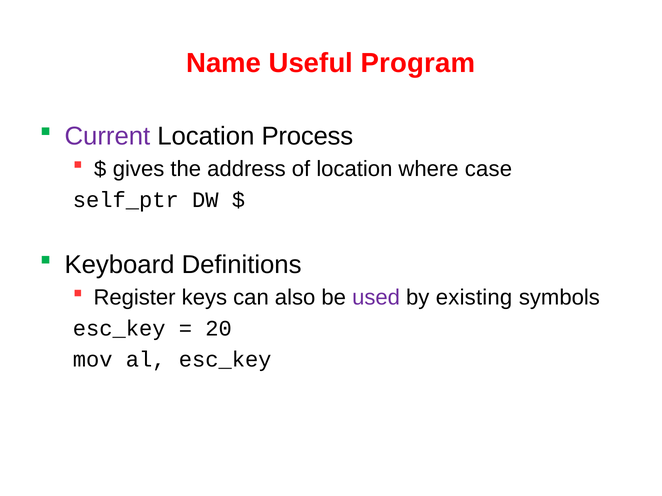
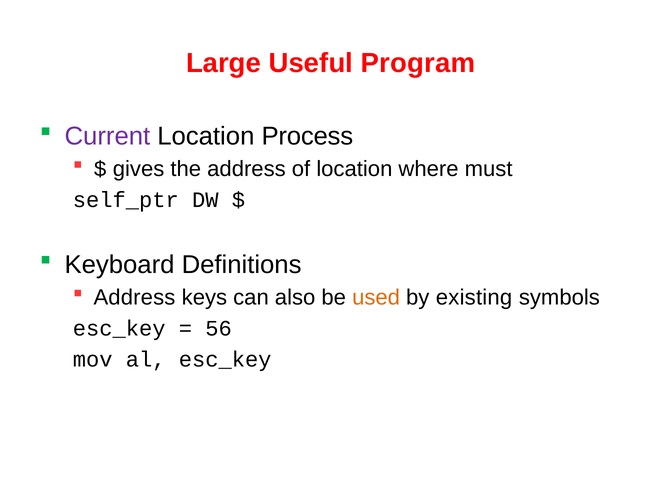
Name: Name -> Large (224, 63)
case: case -> must (489, 169)
Register: Register -> Address (134, 298)
used colour: purple -> orange (376, 298)
20: 20 -> 56 (219, 329)
